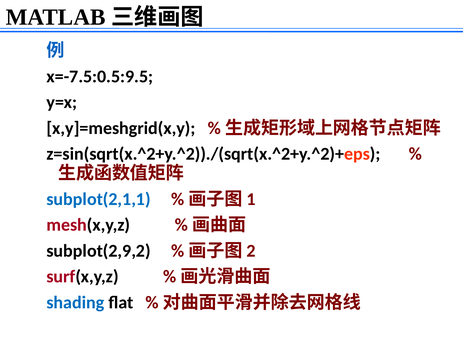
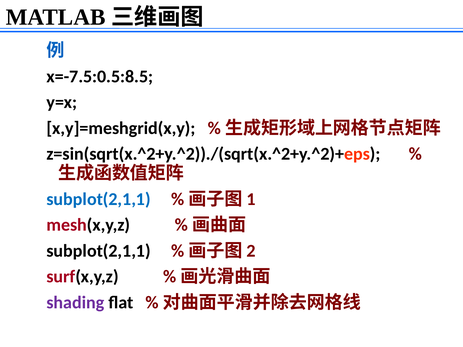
x=-7.5:0.5:9.5: x=-7.5:0.5:9.5 -> x=-7.5:0.5:8.5 (100, 76)
subplot(2,9,2: subplot(2,9,2 -> subplot(2,1,1 (99, 251)
shading colour: blue -> purple (75, 303)
